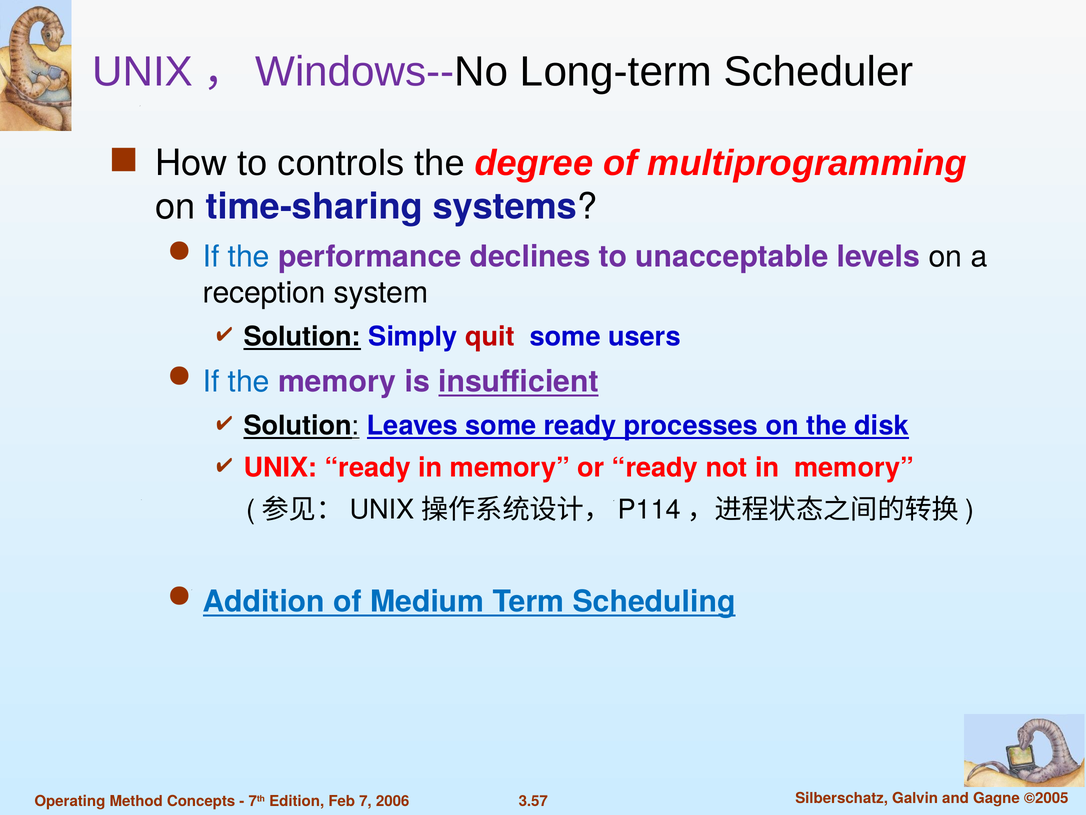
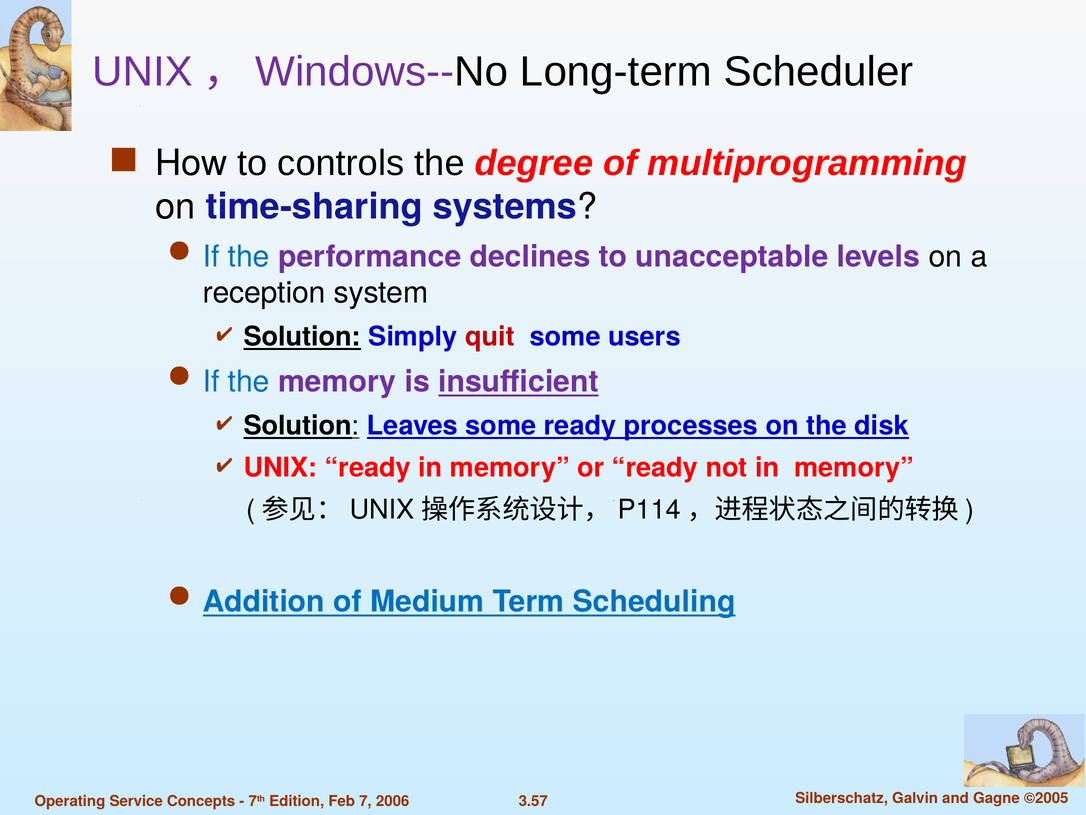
Method: Method -> Service (136, 801)
